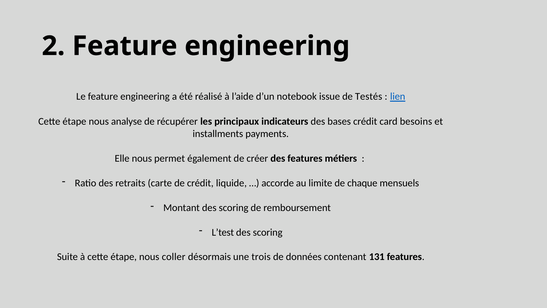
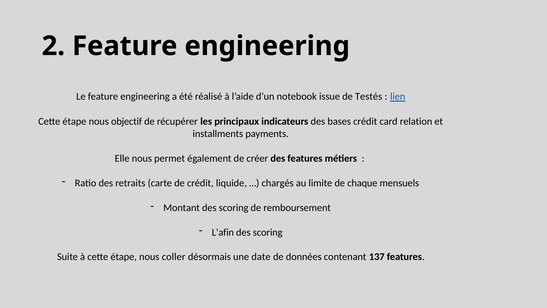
analyse: analyse -> objectif (127, 121)
besoins: besoins -> relation (416, 121)
accorde: accorde -> chargés (278, 183)
L’test: L’test -> L’afin (223, 232)
trois: trois -> date (261, 257)
131: 131 -> 137 (377, 257)
